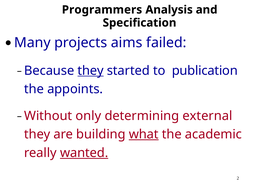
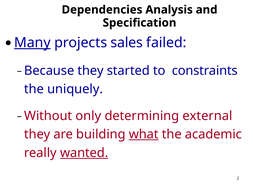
Programmers: Programmers -> Dependencies (102, 10)
Many underline: none -> present (32, 43)
aims: aims -> sales (127, 43)
they underline: present -> none (91, 70)
publication: publication -> constraints (205, 70)
appoints: appoints -> uniquely (75, 89)
